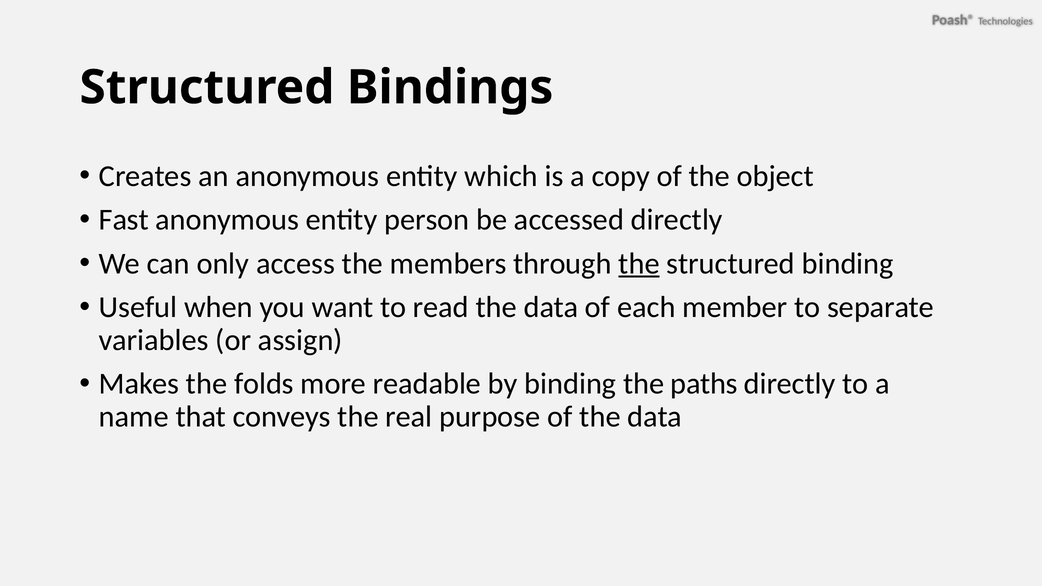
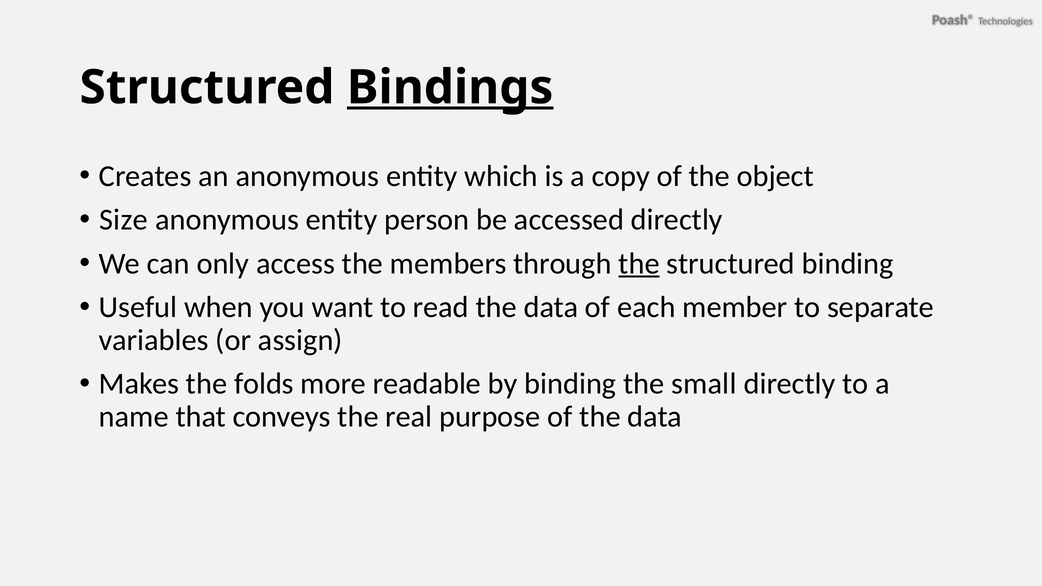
Bindings underline: none -> present (450, 88)
Fast: Fast -> Size (124, 220)
paths: paths -> small (704, 384)
